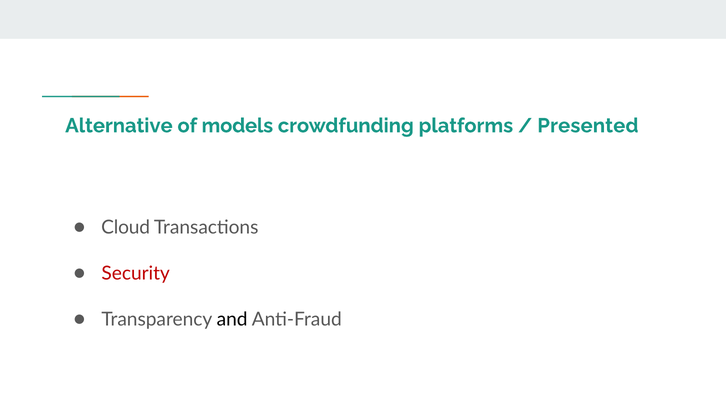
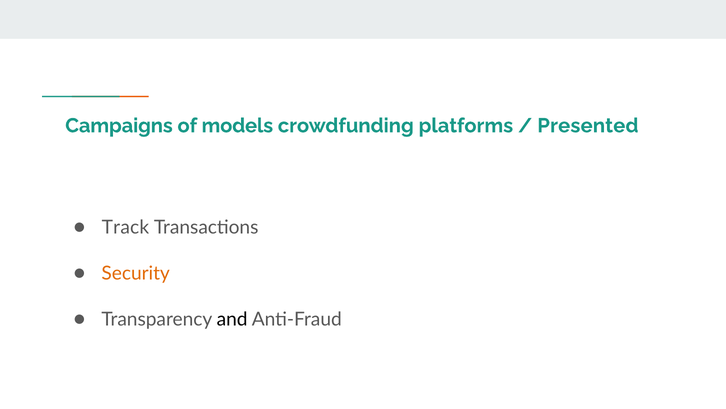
Alternative: Alternative -> Campaigns (119, 125)
Cloud: Cloud -> Track (125, 227)
Security colour: red -> orange (136, 273)
